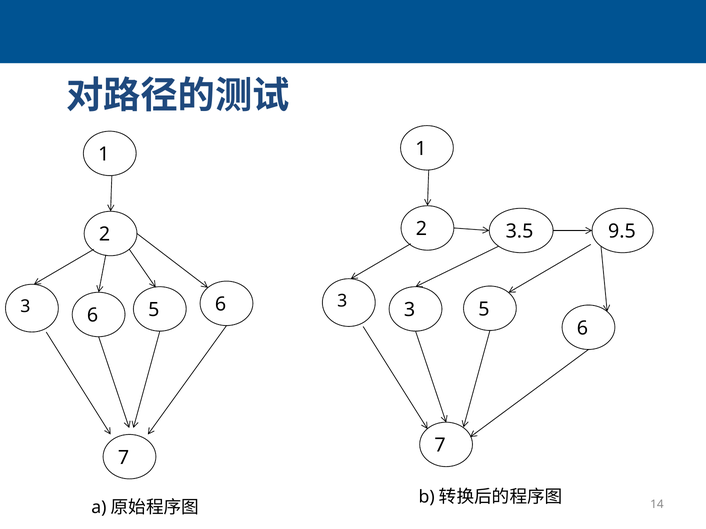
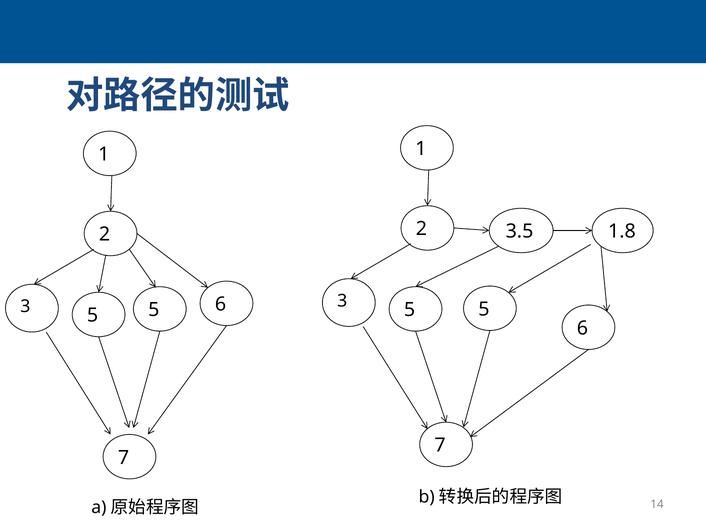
9.5: 9.5 -> 1.8 (622, 232)
3: 3 -> 5 (410, 310)
6: 6 -> 5 (93, 316)
